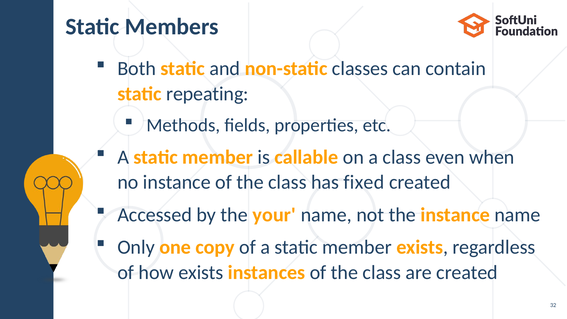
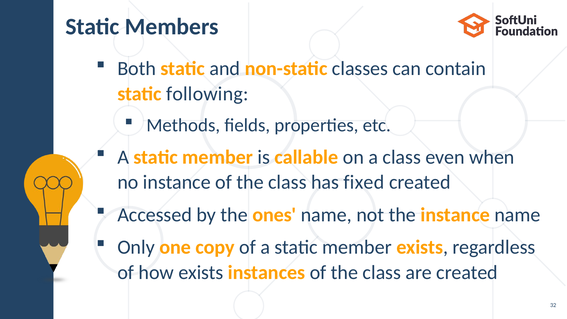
repeating: repeating -> following (207, 94)
your: your -> ones (274, 215)
